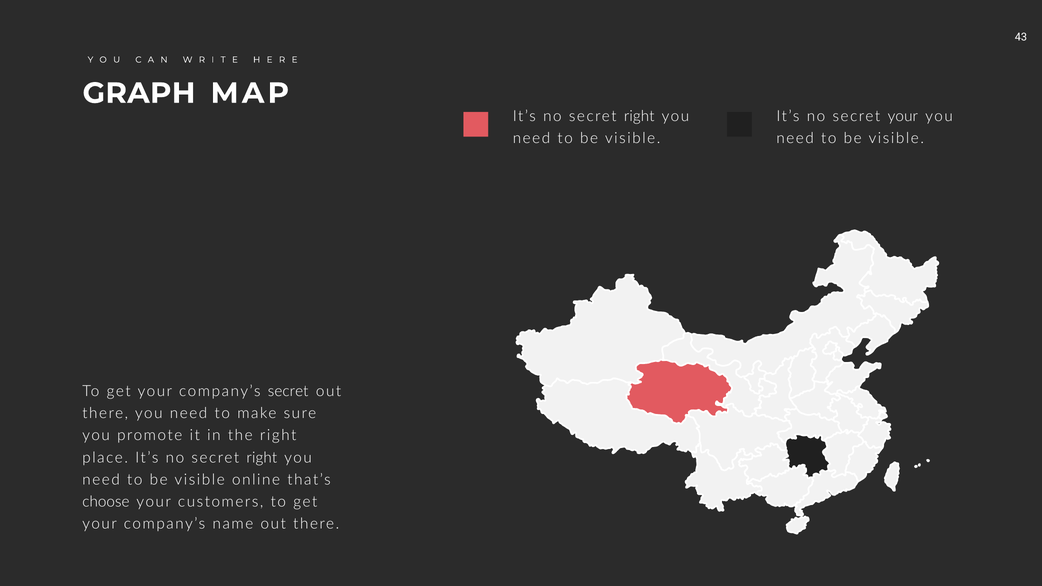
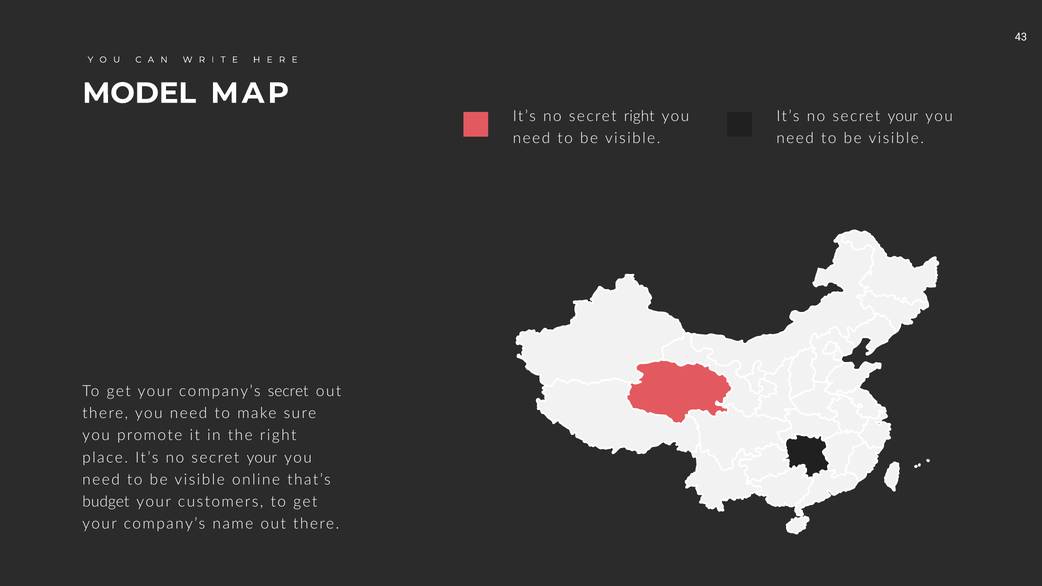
GRAPH: GRAPH -> MODEL (139, 93)
right: right -> your (262, 458)
choose: choose -> budget (106, 502)
